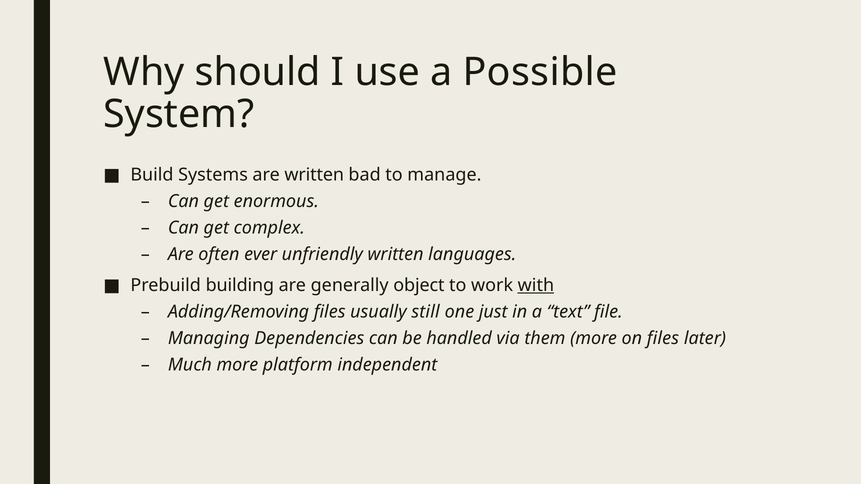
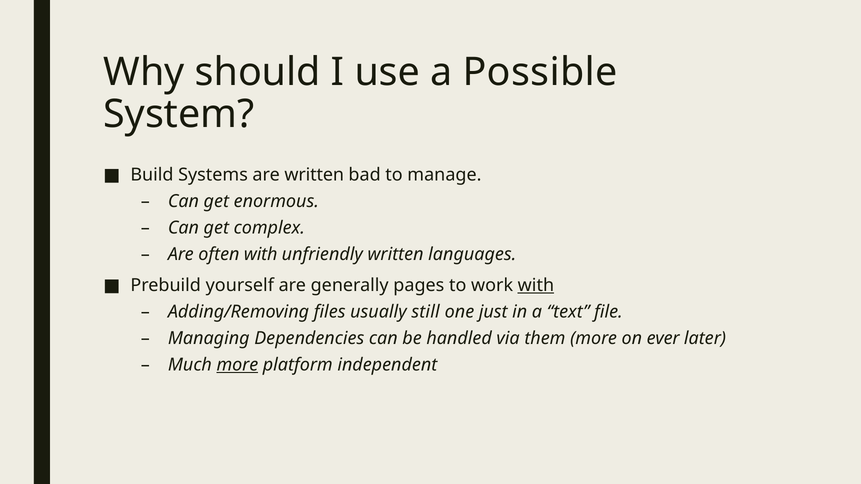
often ever: ever -> with (261, 254)
building: building -> yourself (240, 286)
object: object -> pages (419, 286)
on files: files -> ever (663, 339)
more underline: none -> present (237, 365)
